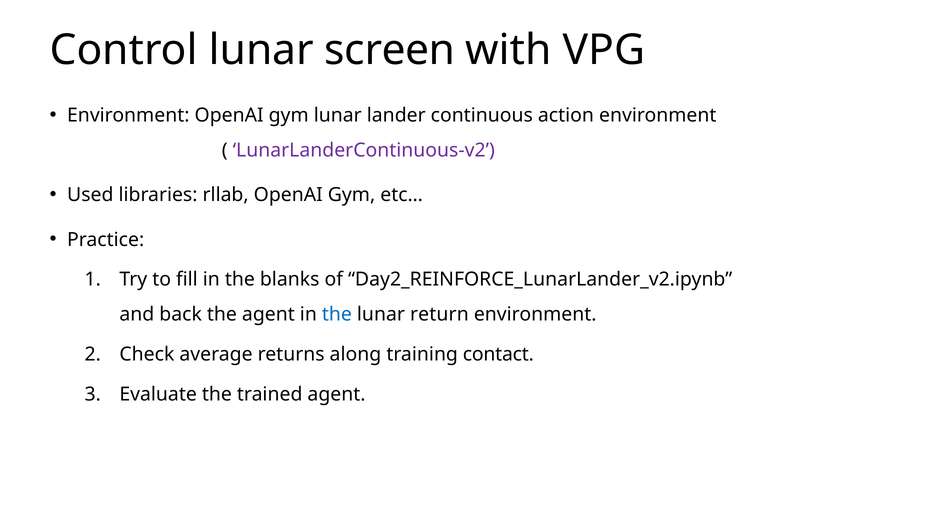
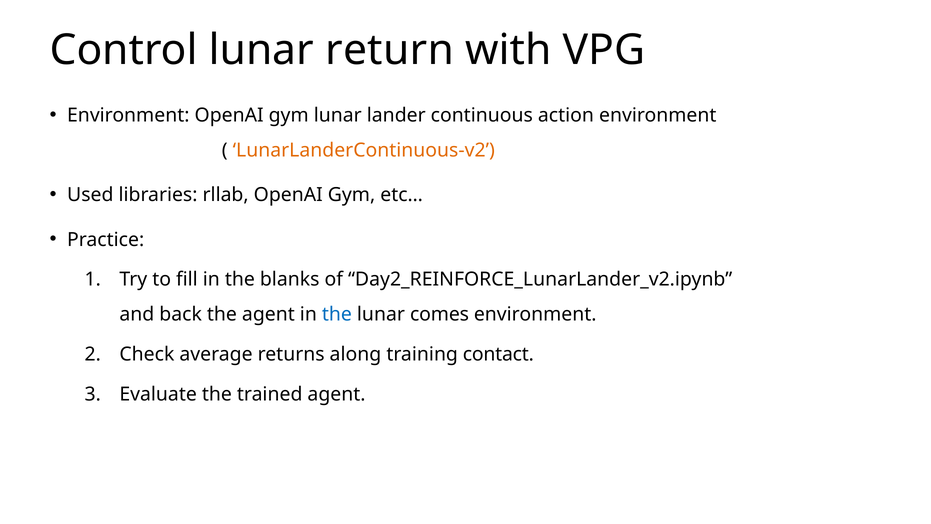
screen: screen -> return (390, 50)
LunarLanderContinuous-v2 colour: purple -> orange (364, 150)
return: return -> comes (440, 314)
